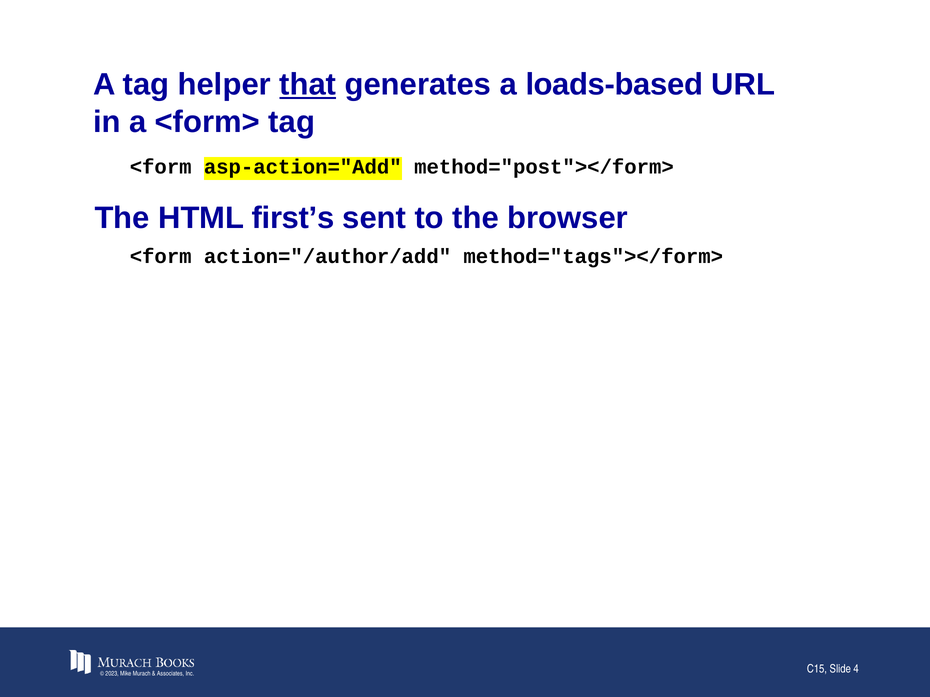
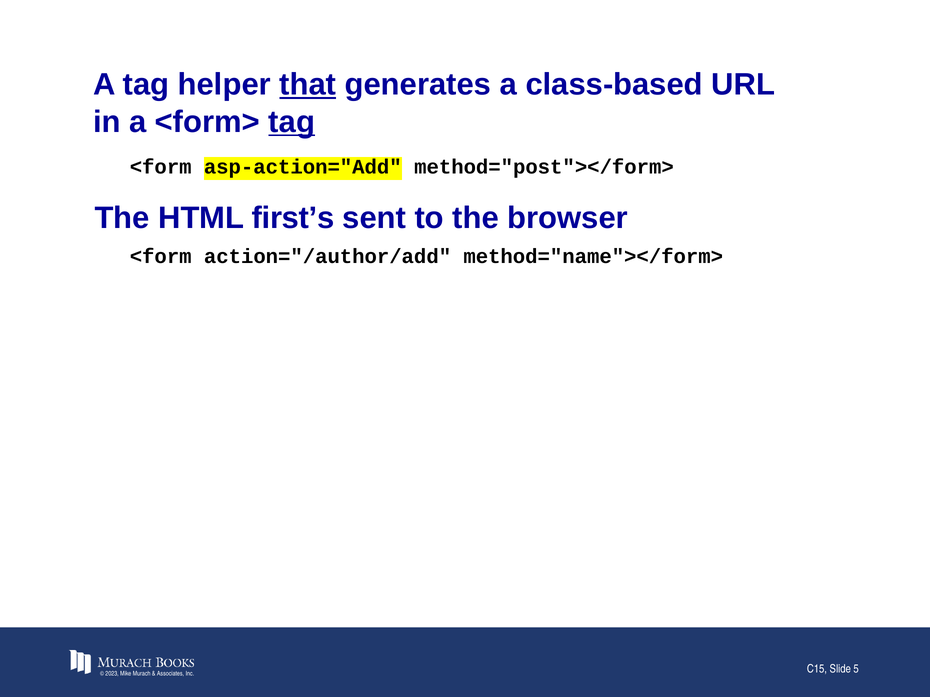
loads-based: loads-based -> class-based (614, 85)
tag underline: none -> present (292, 122)
method="tags"></form>: method="tags"></form> -> method="name"></form> (593, 256)
4: 4 -> 5 (856, 669)
